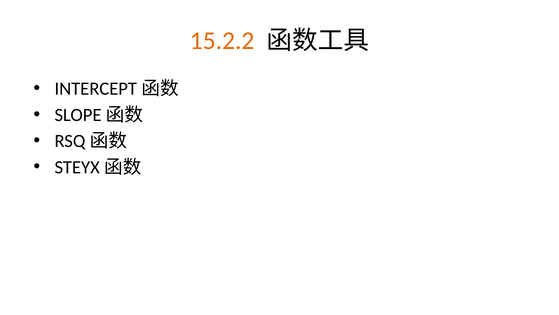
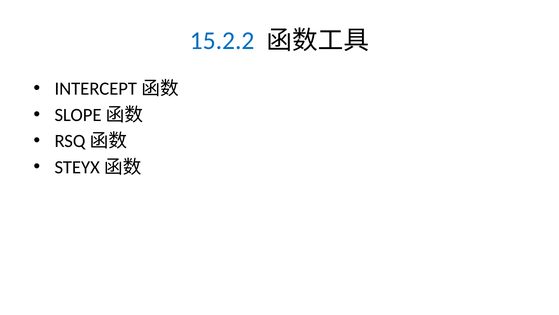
15.2.2 colour: orange -> blue (222, 41)
